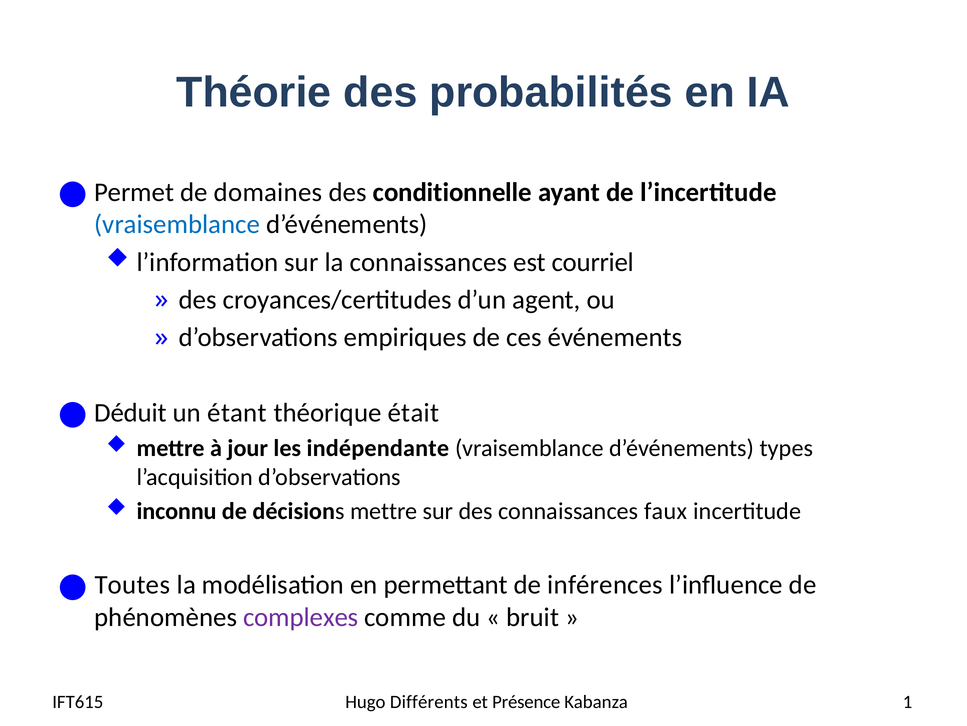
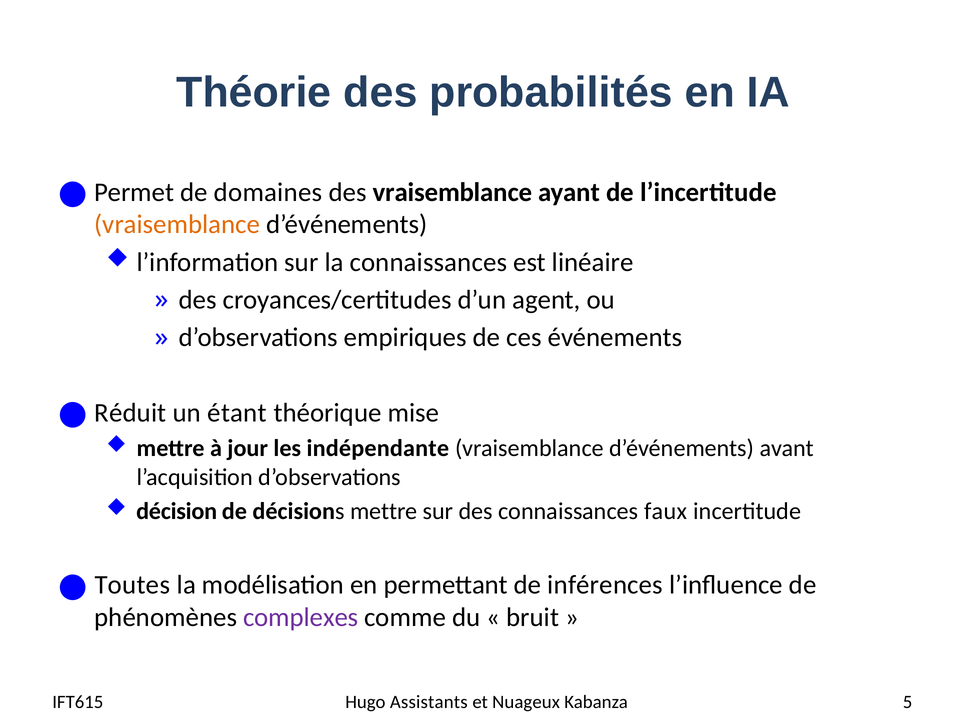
des conditionnelle: conditionnelle -> vraisemblance (452, 192)
vraisemblance colour: blue -> orange (177, 224)
courriel: courriel -> linéaire (593, 262)
Déduit: Déduit -> Réduit (130, 412)
était: était -> mise (413, 412)
types: types -> avant (787, 448)
inconnu: inconnu -> décision (177, 511)
Différents: Différents -> Assistants (429, 701)
Présence: Présence -> Nuageux (526, 701)
1: 1 -> 5 (908, 701)
